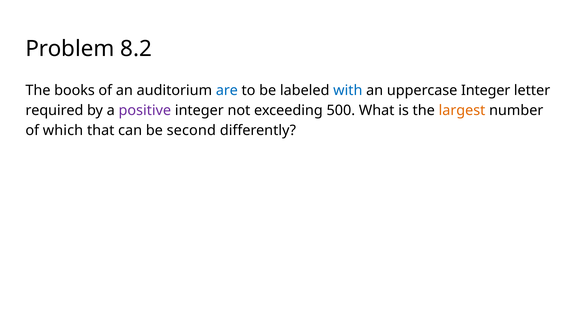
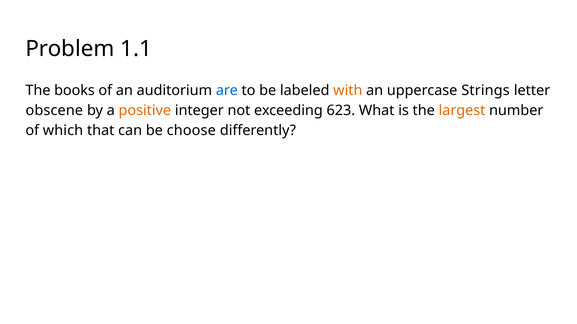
8.2: 8.2 -> 1.1 (136, 49)
with colour: blue -> orange (348, 91)
uppercase Integer: Integer -> Strings (486, 91)
required: required -> obscene (54, 111)
positive colour: purple -> orange (145, 111)
500: 500 -> 623 (341, 111)
second: second -> choose (191, 131)
